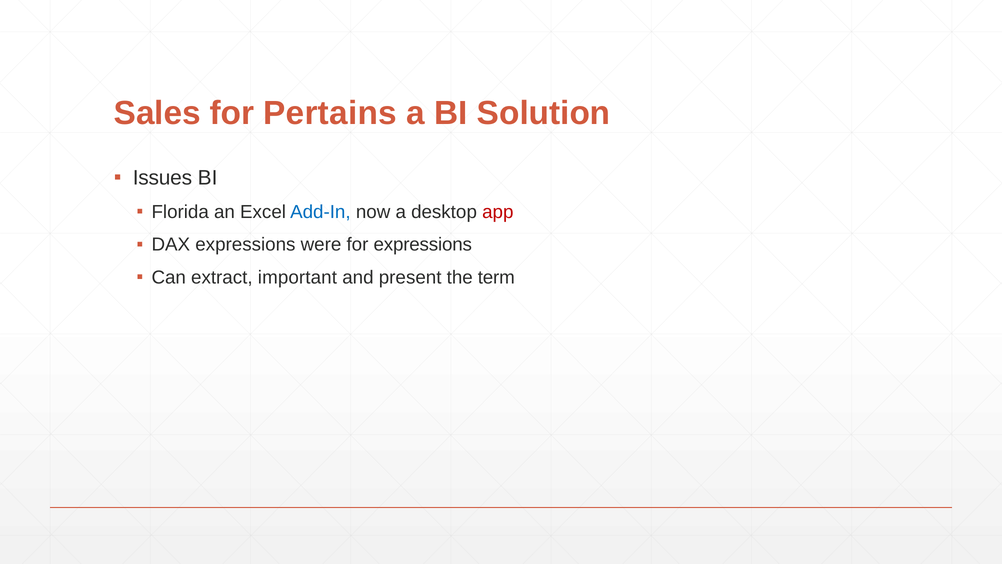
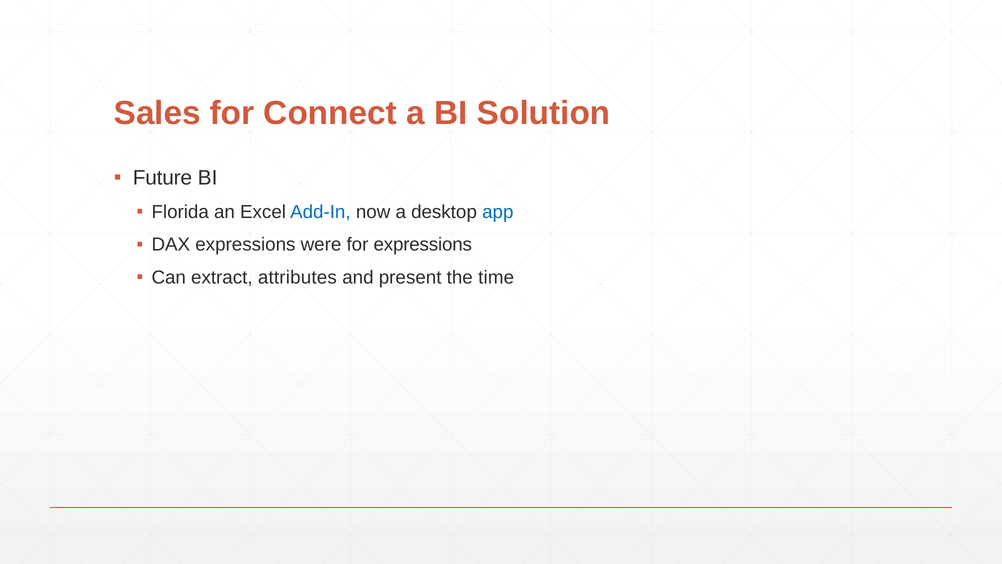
Pertains: Pertains -> Connect (330, 113)
Issues: Issues -> Future (162, 178)
app colour: red -> blue (498, 212)
important: important -> attributes (297, 277)
term: term -> time (496, 277)
